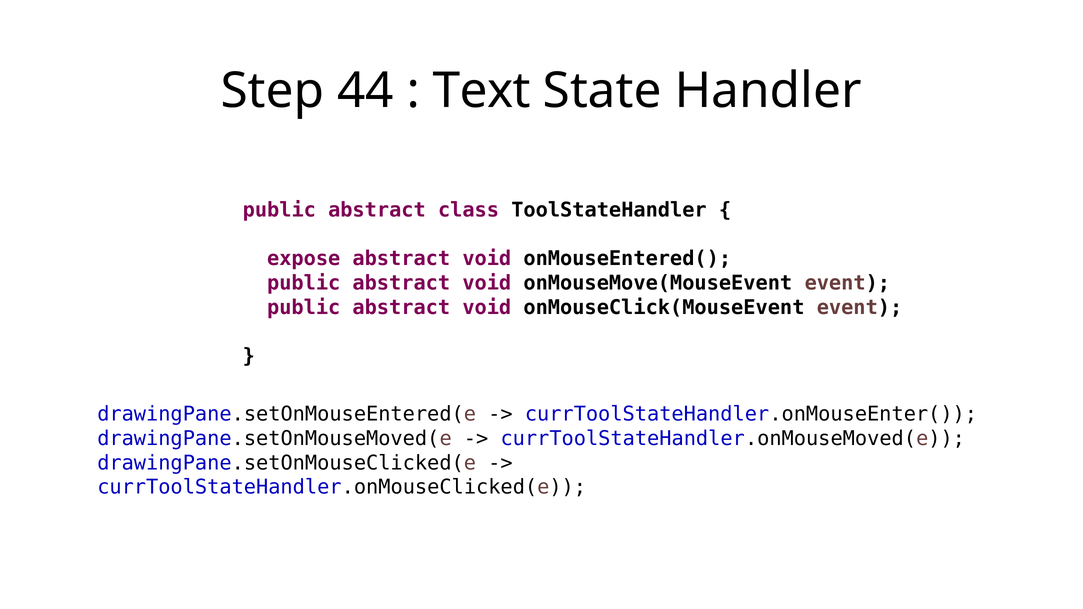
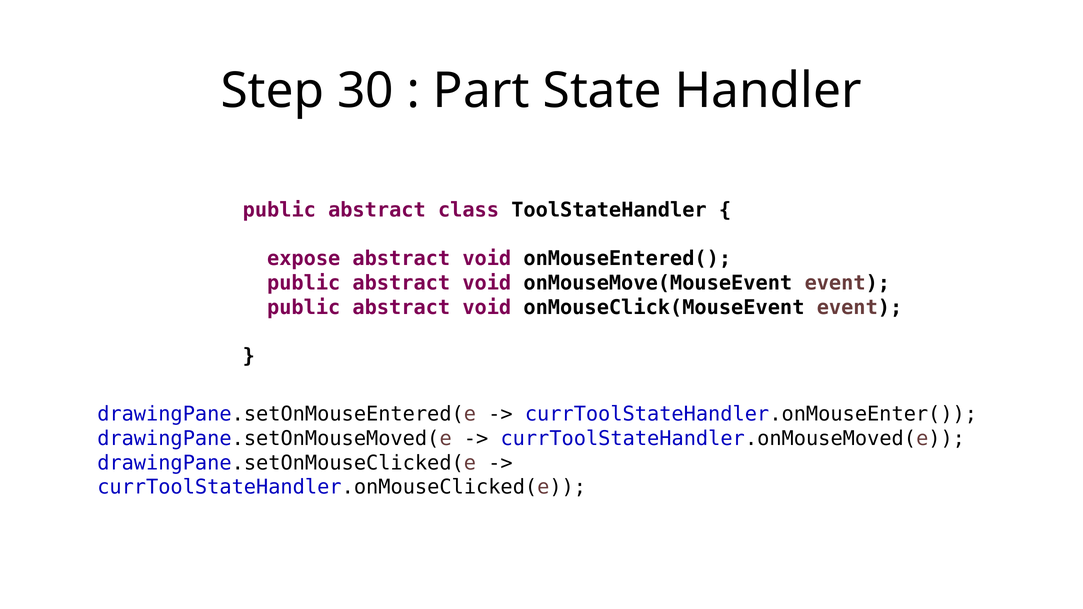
44: 44 -> 30 (365, 91)
Text: Text -> Part (481, 91)
